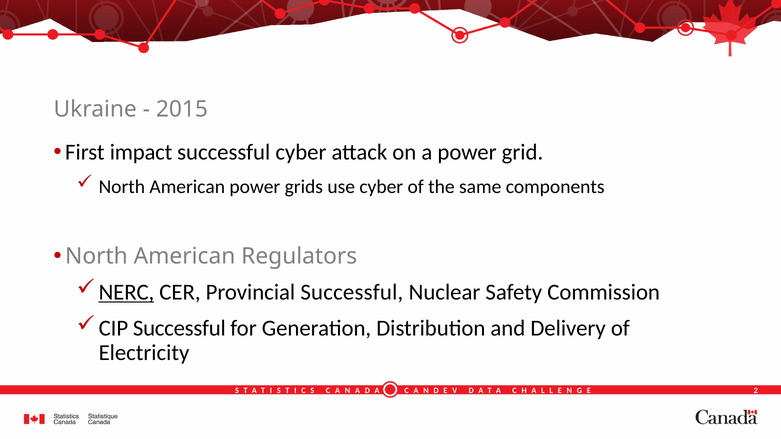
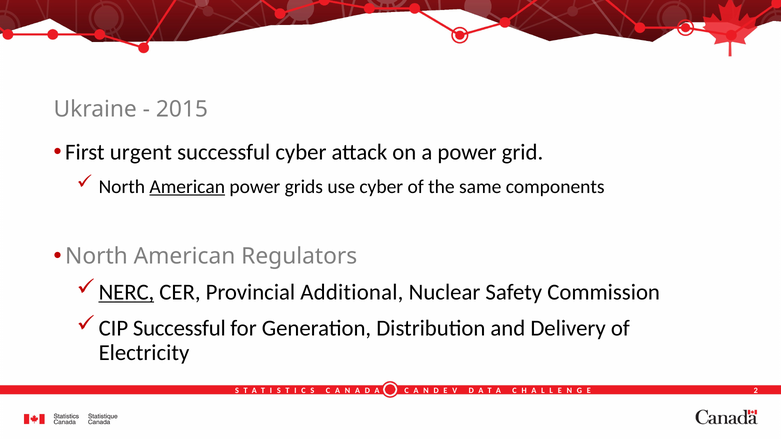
impact: impact -> urgent (141, 152)
American underline: none -> present (187, 187)
Provincial Successful: Successful -> Additional (352, 292)
